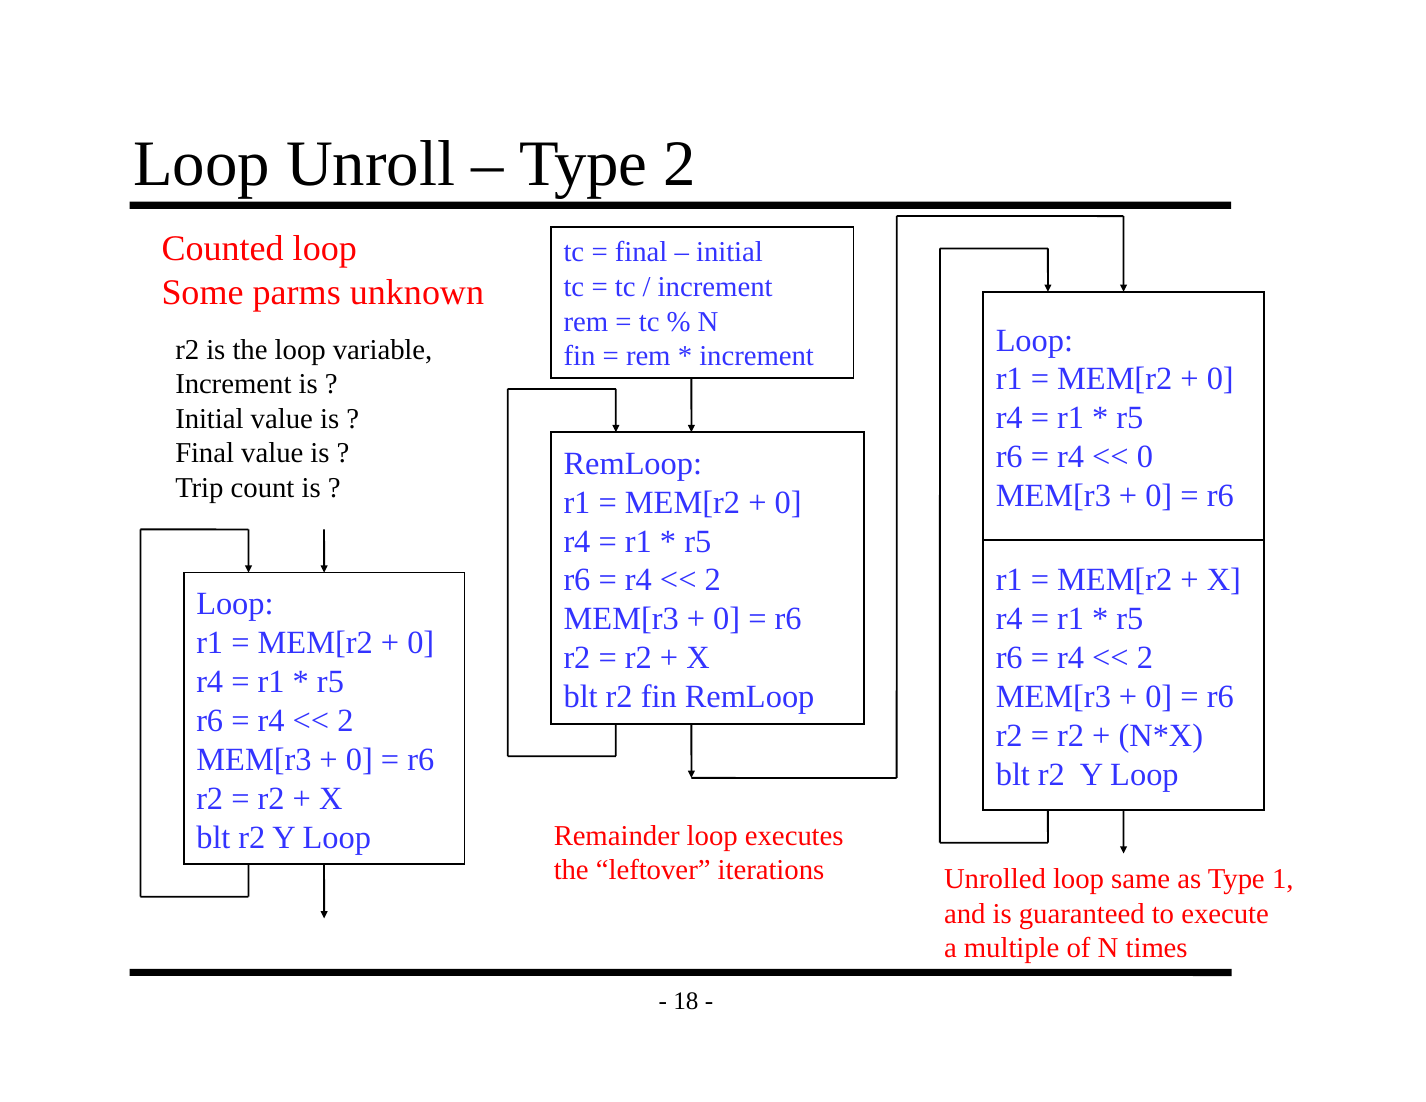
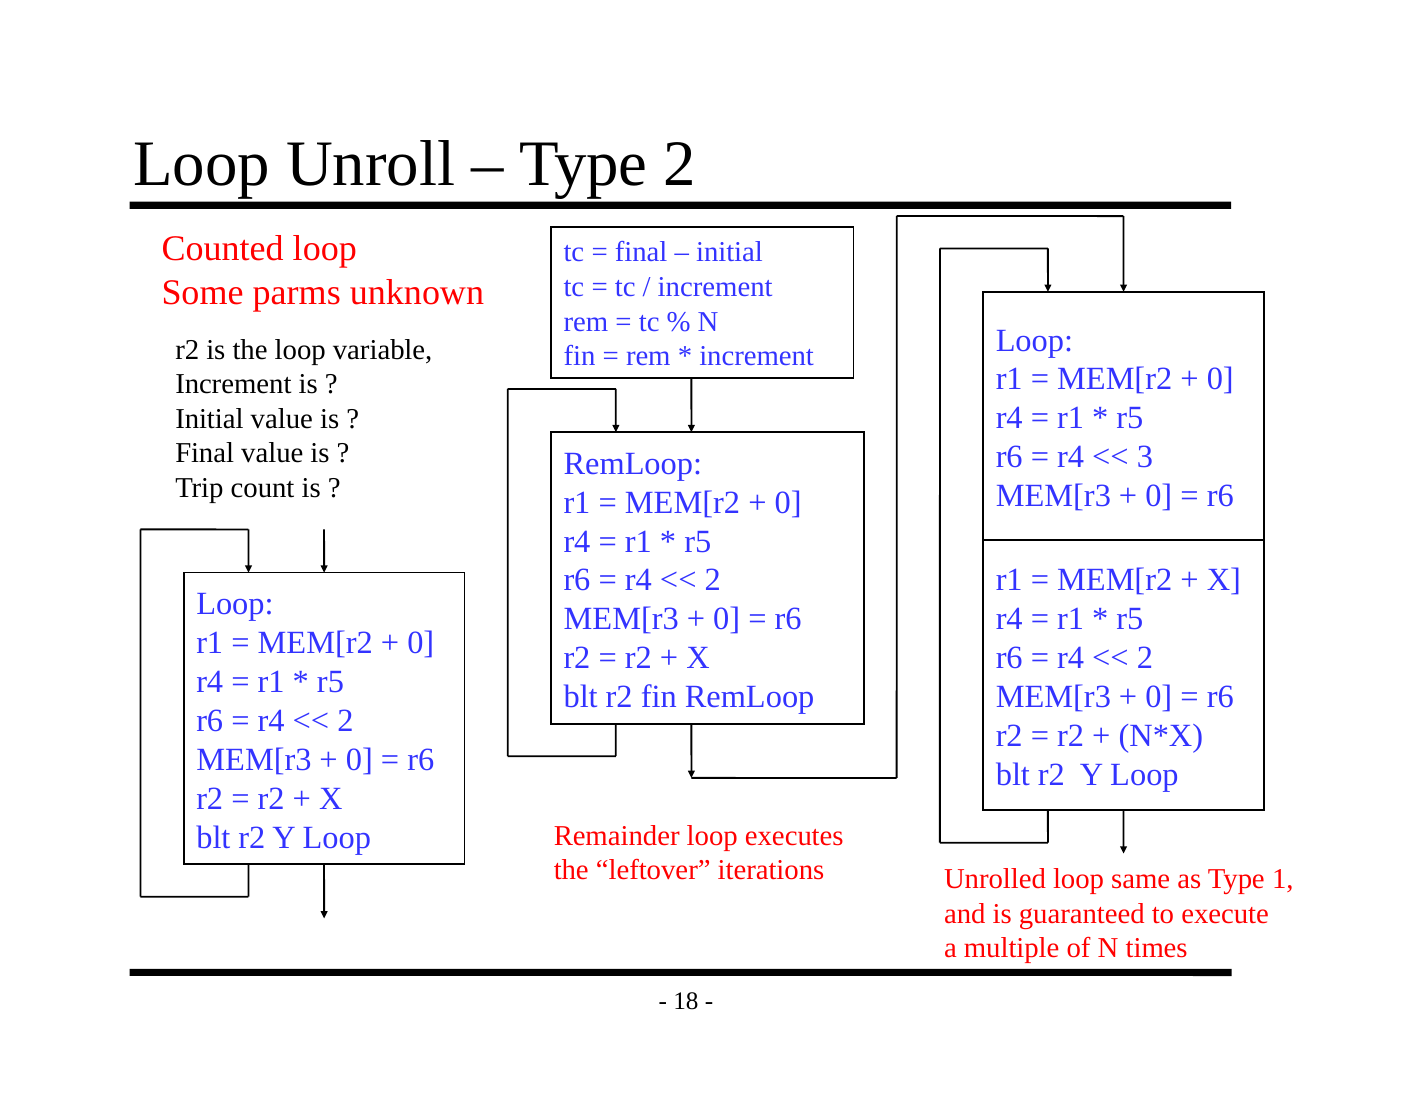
0: 0 -> 3 (1145, 457)
